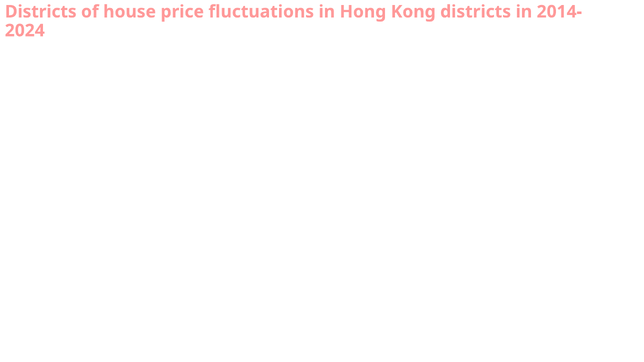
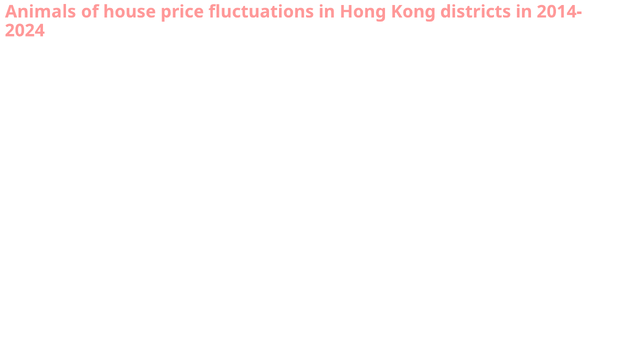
Districts: Districts -> Animals (41, 12)
